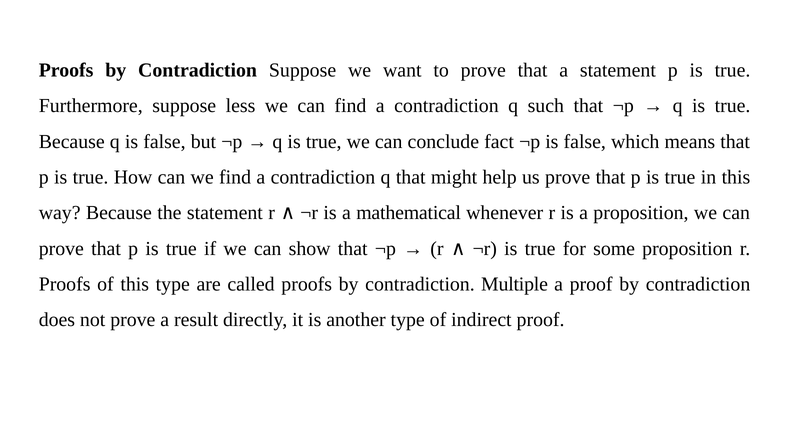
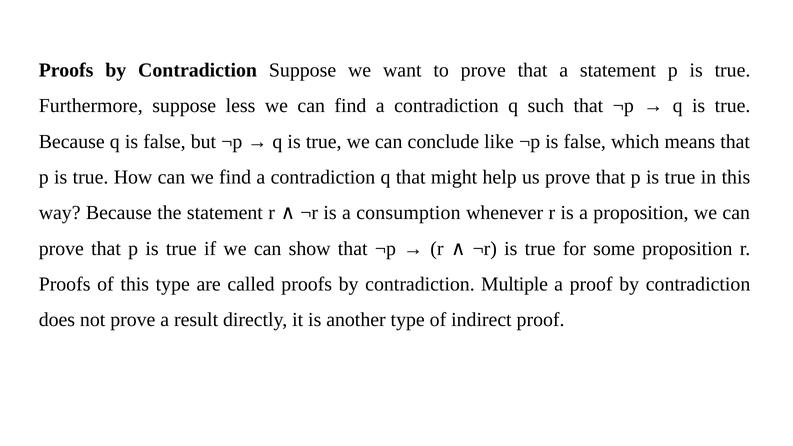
fact: fact -> like (499, 142)
mathematical: mathematical -> consumption (408, 213)
